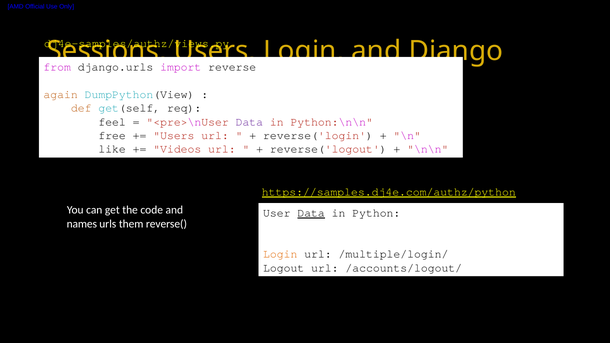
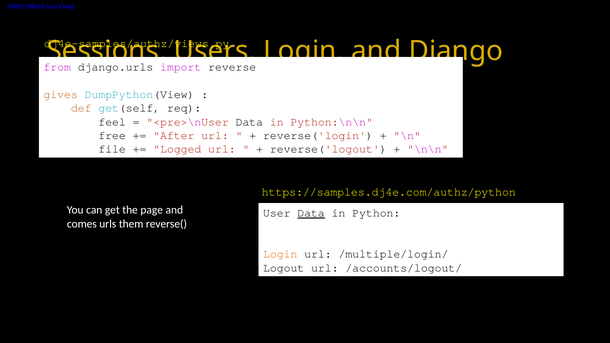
again: again -> gives (61, 94)
Data colour: purple -> black (249, 122)
Users: Users -> After (174, 136)
like: like -> file (112, 149)
Videos: Videos -> Logged (177, 149)
https://samples.dj4e.com/authz/python underline: present -> none (389, 192)
code: code -> page (152, 210)
names: names -> comes (82, 224)
